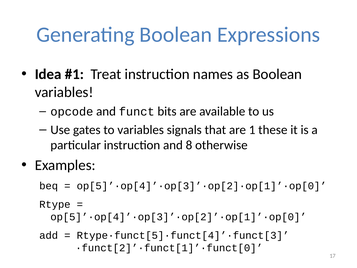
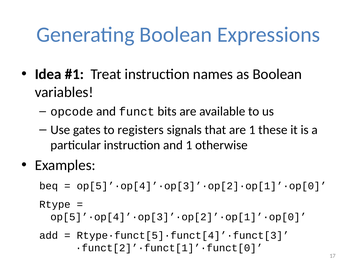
to variables: variables -> registers (141, 130)
and 8: 8 -> 1 (189, 145)
